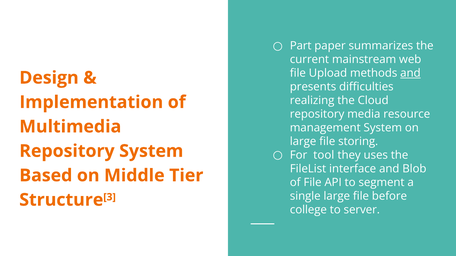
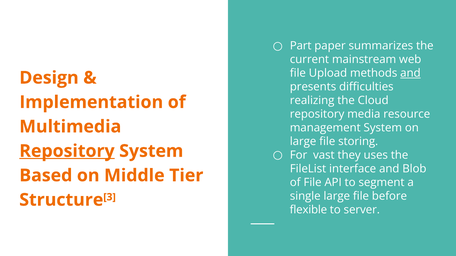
Repository underline: none -> present (67, 151)
tool: tool -> vast (324, 155)
college: college -> flexible (308, 210)
